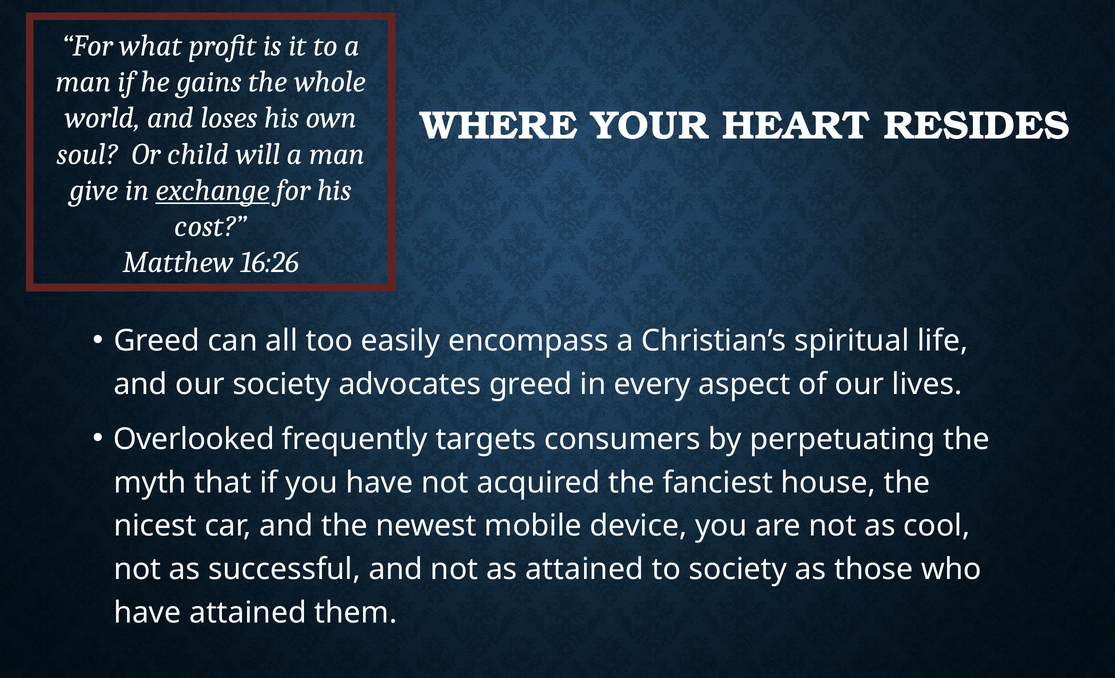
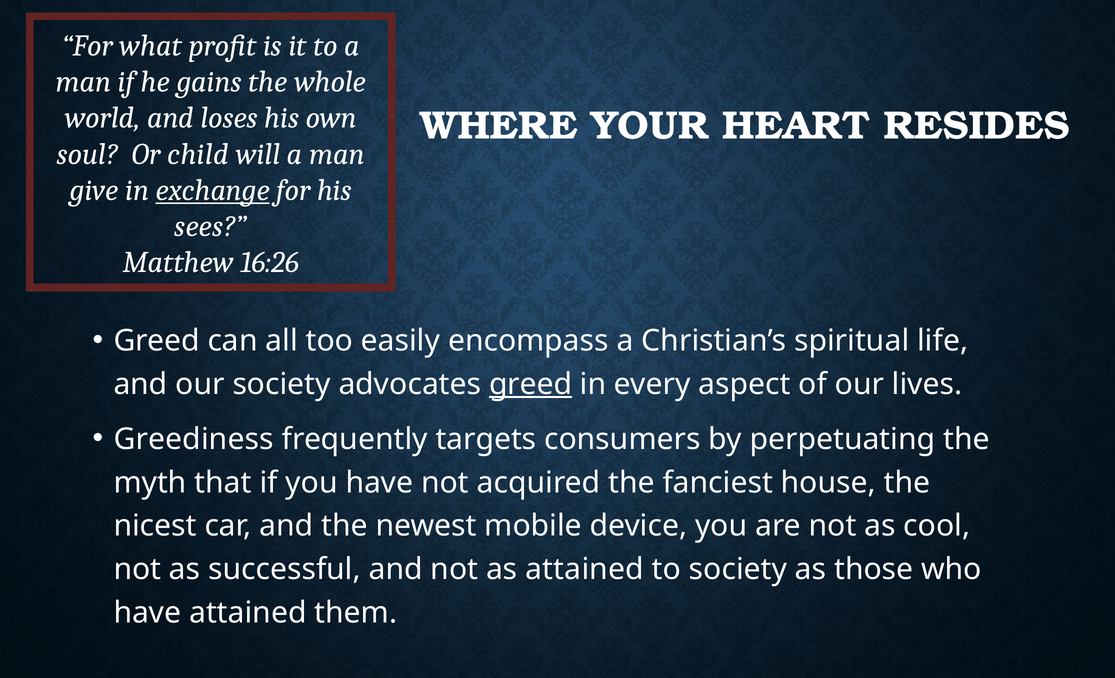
cost: cost -> sees (211, 226)
greed underline: none -> present (531, 384)
Overlooked: Overlooked -> Greediness (194, 439)
